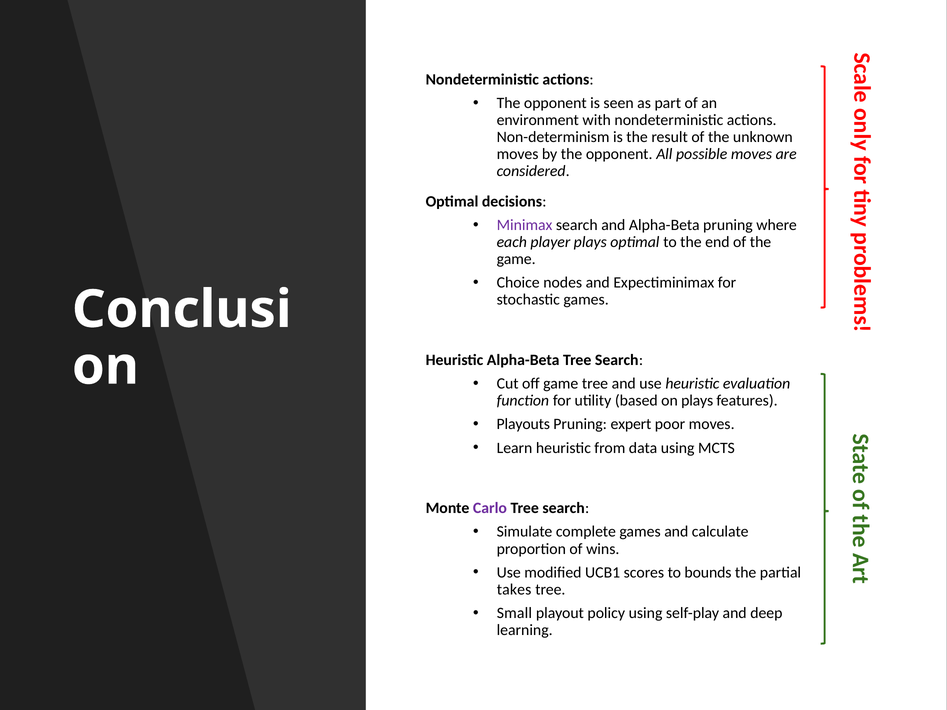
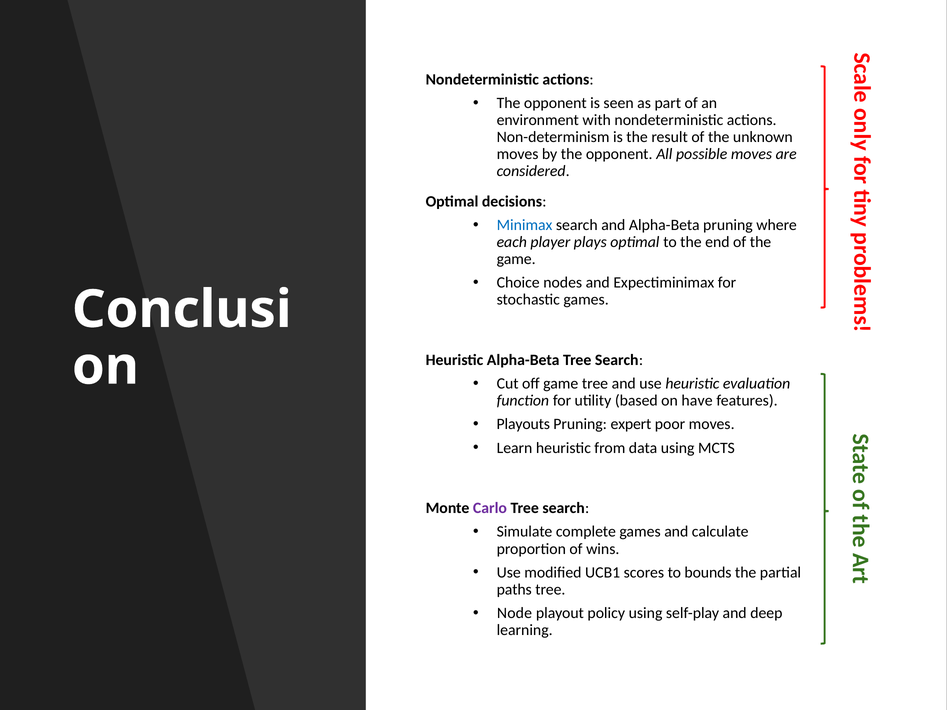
Minimax colour: purple -> blue (525, 225)
on plays: plays -> have (697, 401)
takes: takes -> paths (514, 590)
Small: Small -> Node (514, 613)
